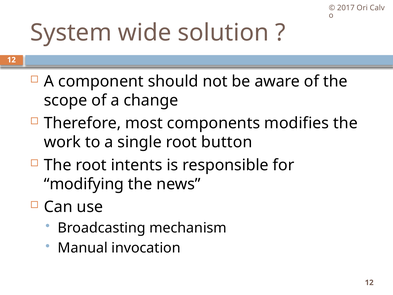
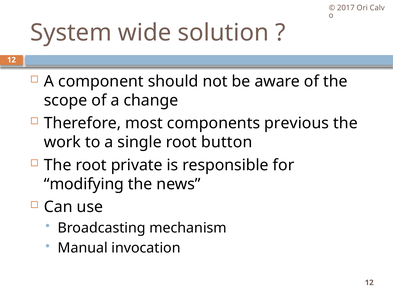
modifies: modifies -> previous (297, 123)
intents: intents -> private (137, 165)
